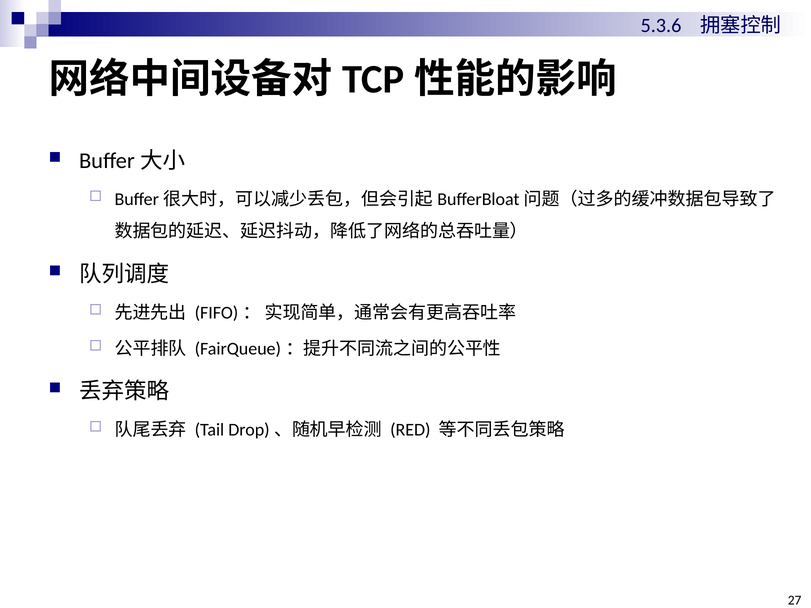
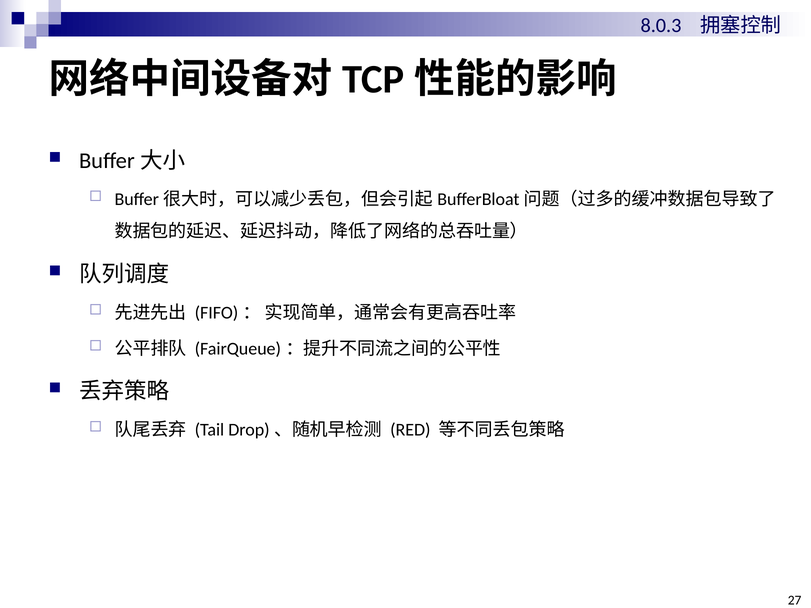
5.3.6: 5.3.6 -> 8.0.3 (661, 25)
